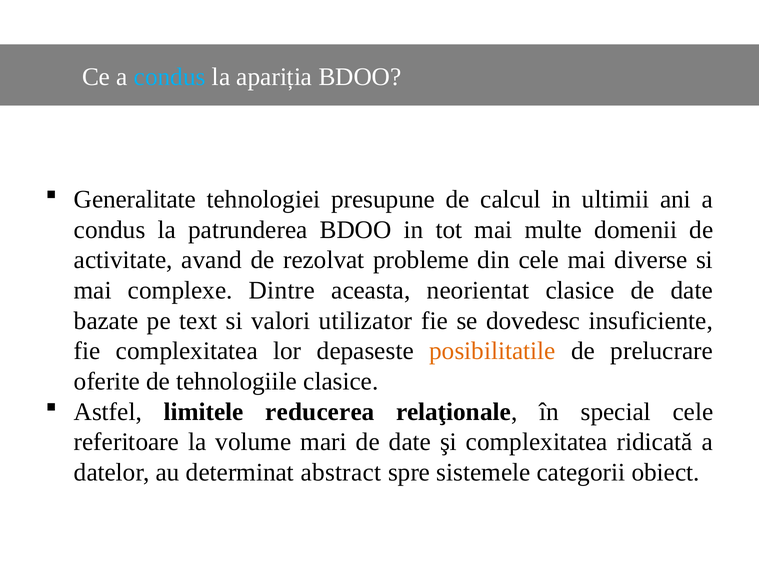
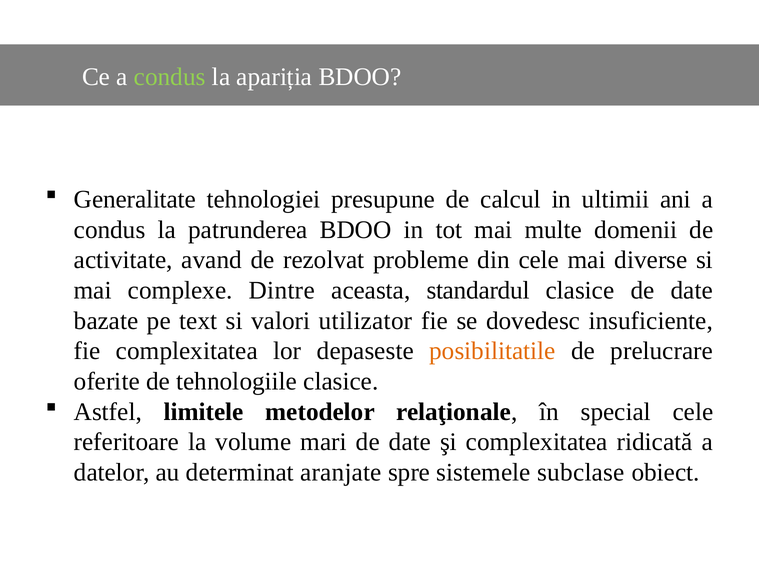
condus colour: light blue -> light green (170, 77)
neorientat: neorientat -> standardul (478, 291)
reducerea: reducerea -> metodelor (320, 412)
abstract: abstract -> aranjate (341, 473)
categorii: categorii -> subclase (581, 473)
